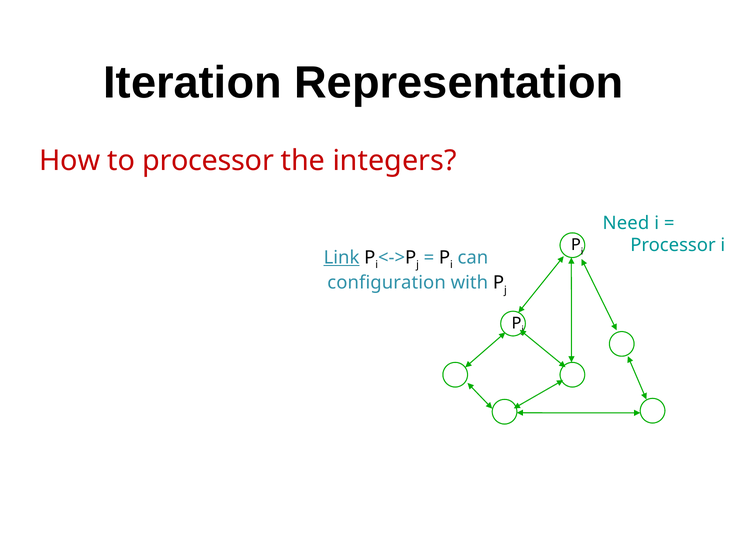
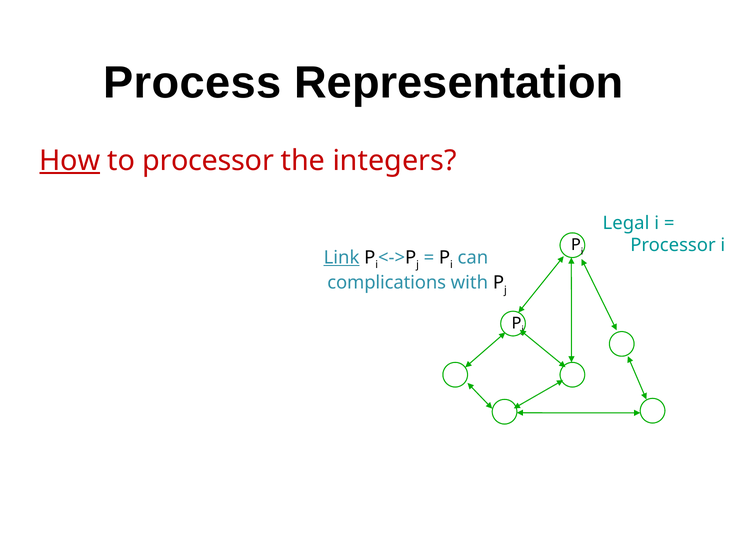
Iteration: Iteration -> Process (192, 83)
How underline: none -> present (70, 161)
Need: Need -> Legal (626, 223)
configuration: configuration -> complications (387, 283)
